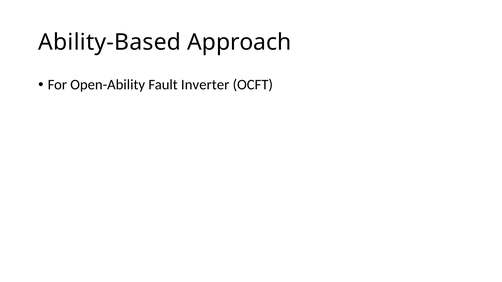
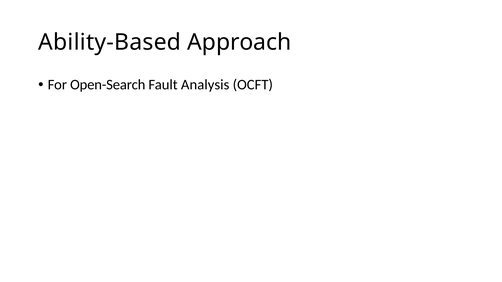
Open-Ability: Open-Ability -> Open-Search (108, 85)
Inverter: Inverter -> Analysis (205, 85)
